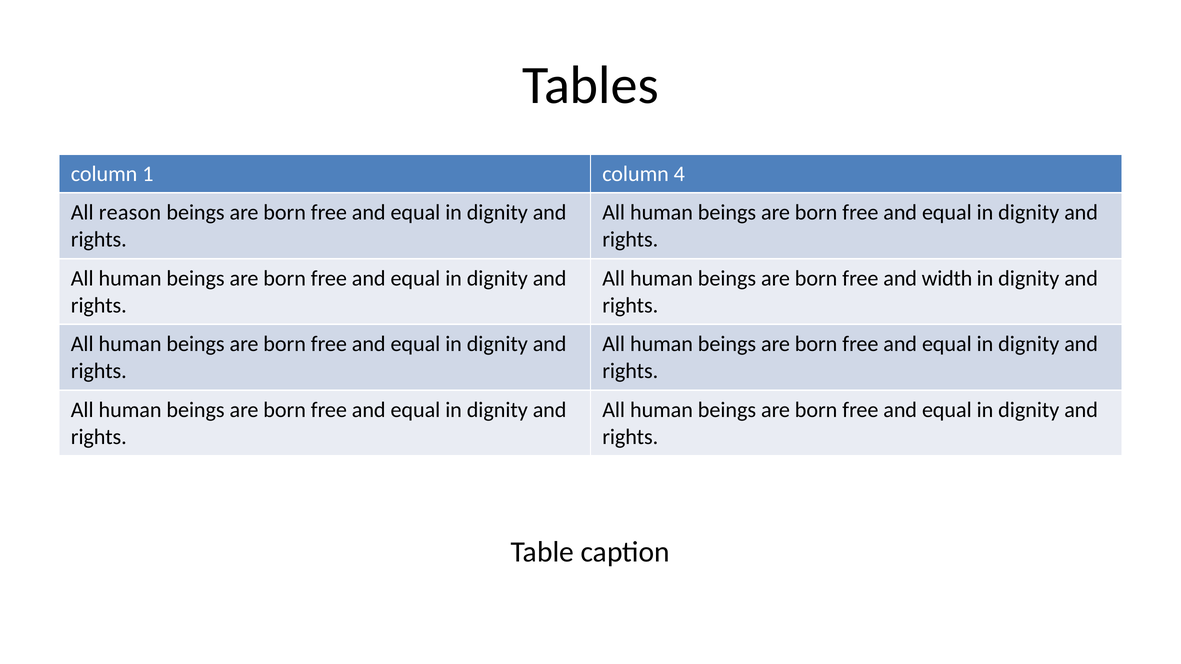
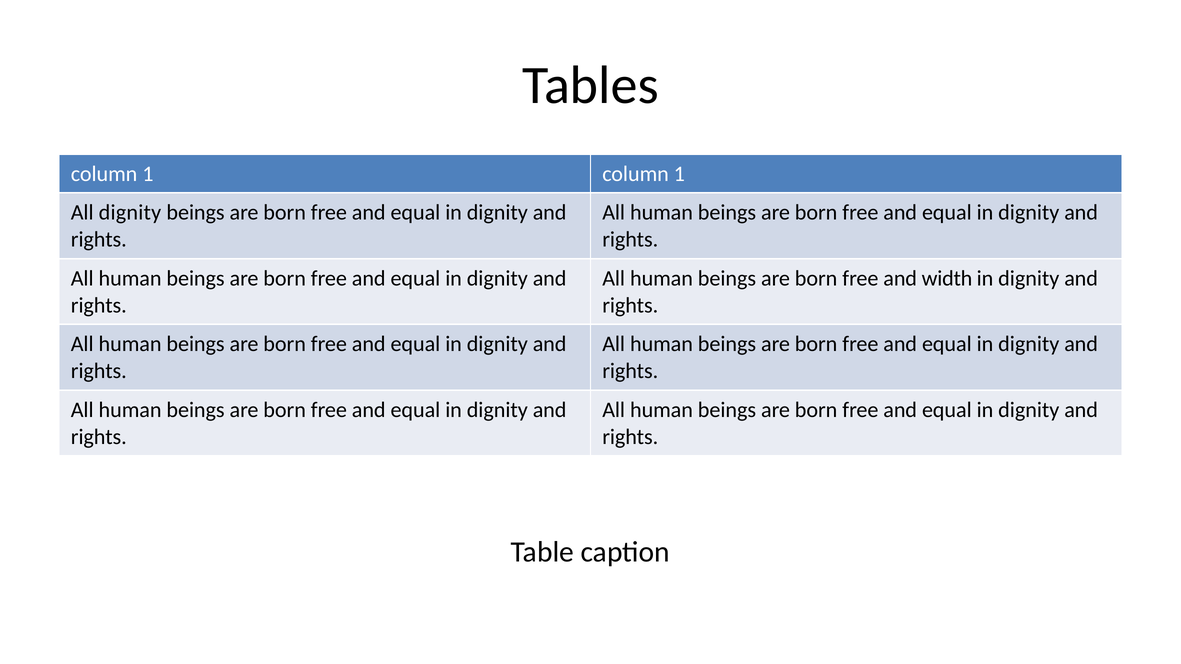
1 column 4: 4 -> 1 (679, 174)
All reason: reason -> dignity (130, 213)
